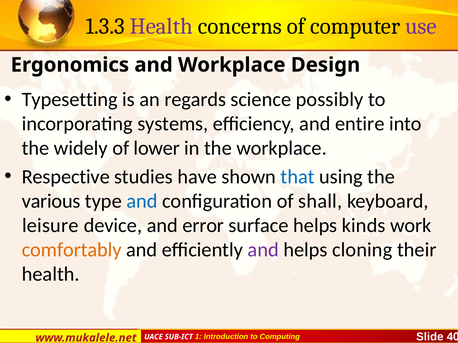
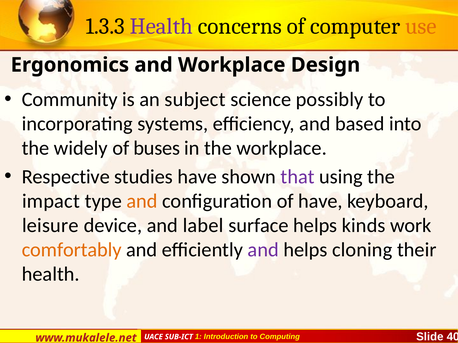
use colour: purple -> orange (421, 26)
Typesetting: Typesetting -> Community (70, 100)
regards: regards -> subject (195, 100)
entire: entire -> based (360, 124)
lower: lower -> buses (157, 148)
that colour: blue -> purple (298, 177)
various: various -> impact (51, 201)
and colour: blue -> orange (142, 201)
of shall: shall -> have (320, 201)
error: error -> label (203, 226)
